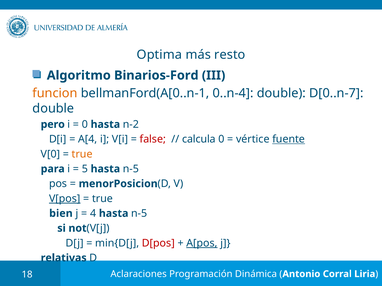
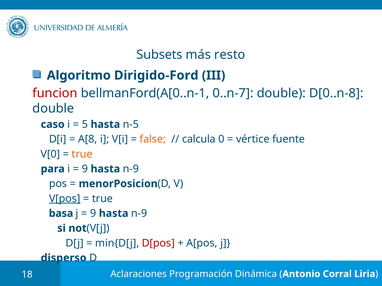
Optima: Optima -> Subsets (159, 55)
Binarios-Ford: Binarios-Ford -> Dirigido-Ford (156, 76)
funcion colour: orange -> red (55, 93)
0..n-4: 0..n-4 -> 0..n-7 (233, 93)
D[0..n-7: D[0..n-7 -> D[0..n-8 (336, 93)
pero: pero -> caso (53, 125)
0: 0 -> 5 (85, 125)
n-2: n-2 -> n-5 (131, 125)
A[4: A[4 -> A[8 (88, 139)
false colour: red -> orange (153, 139)
fuente underline: present -> none (289, 139)
5: 5 -> 9 (85, 169)
n-5: n-5 -> n-9 (131, 169)
bien: bien -> basa (61, 214)
4: 4 -> 9 (93, 214)
n-5: n-5 -> n-9 (139, 214)
A[pos underline: present -> none (202, 243)
relativas: relativas -> disperso (64, 258)
